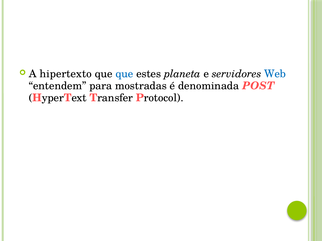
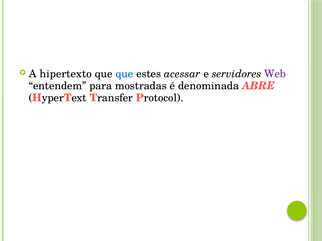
planeta: planeta -> acessar (182, 74)
Web colour: blue -> purple (275, 74)
POST: POST -> ABRE (259, 86)
